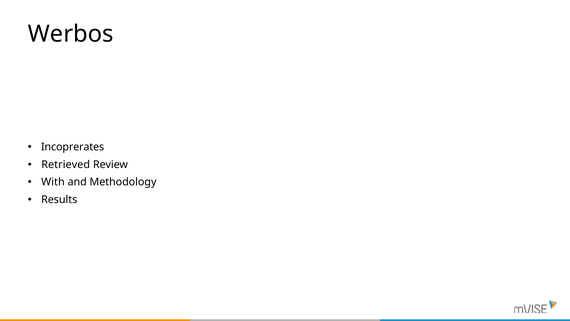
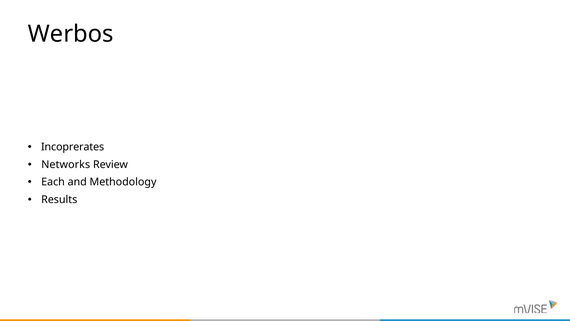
Retrieved: Retrieved -> Networks (66, 164)
With: With -> Each (53, 182)
